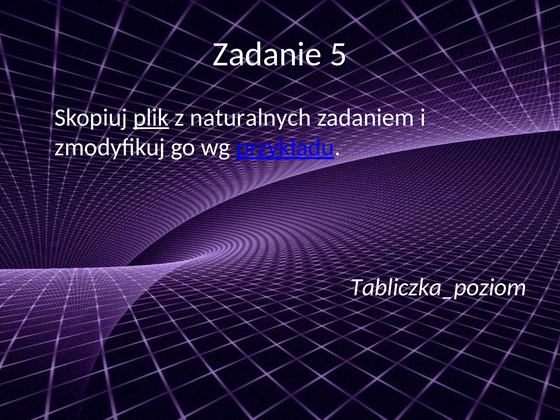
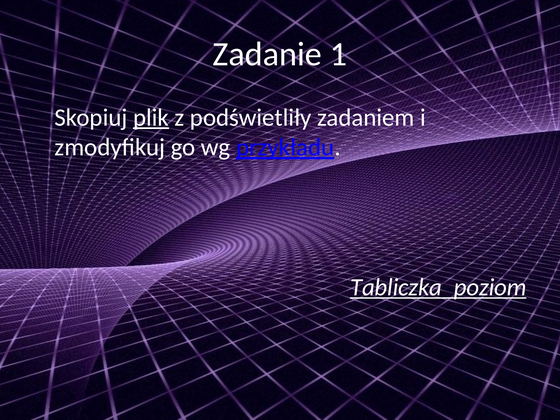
5: 5 -> 1 (338, 54)
naturalnych: naturalnych -> podświetliły (251, 117)
Tabliczka_poziom underline: none -> present (438, 287)
